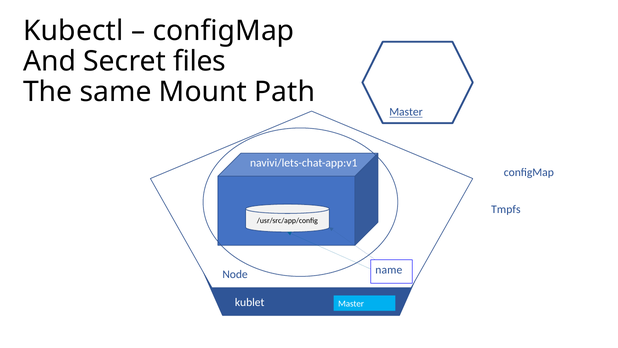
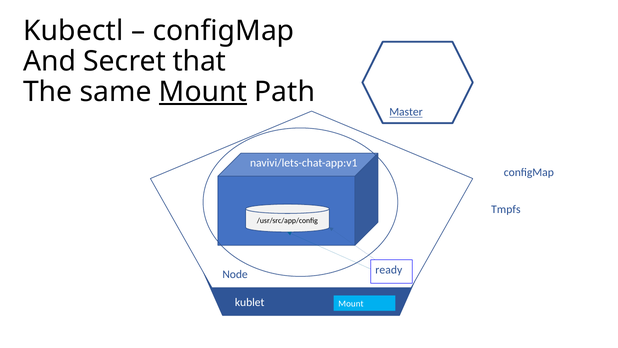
files: files -> that (199, 61)
Mount underline: none -> present (203, 92)
name: name -> ready (389, 270)
kublet Master: Master -> Mount (351, 303)
